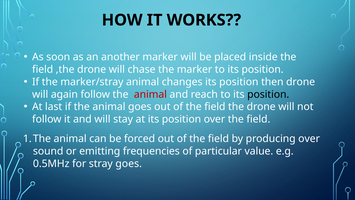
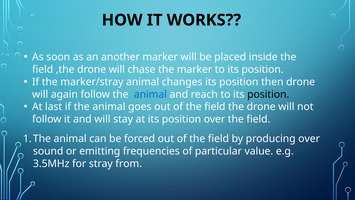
animal colour: red -> blue (150, 94)
0.5MHz: 0.5MHz -> 3.5MHz (51, 163)
stray goes: goes -> from (129, 163)
